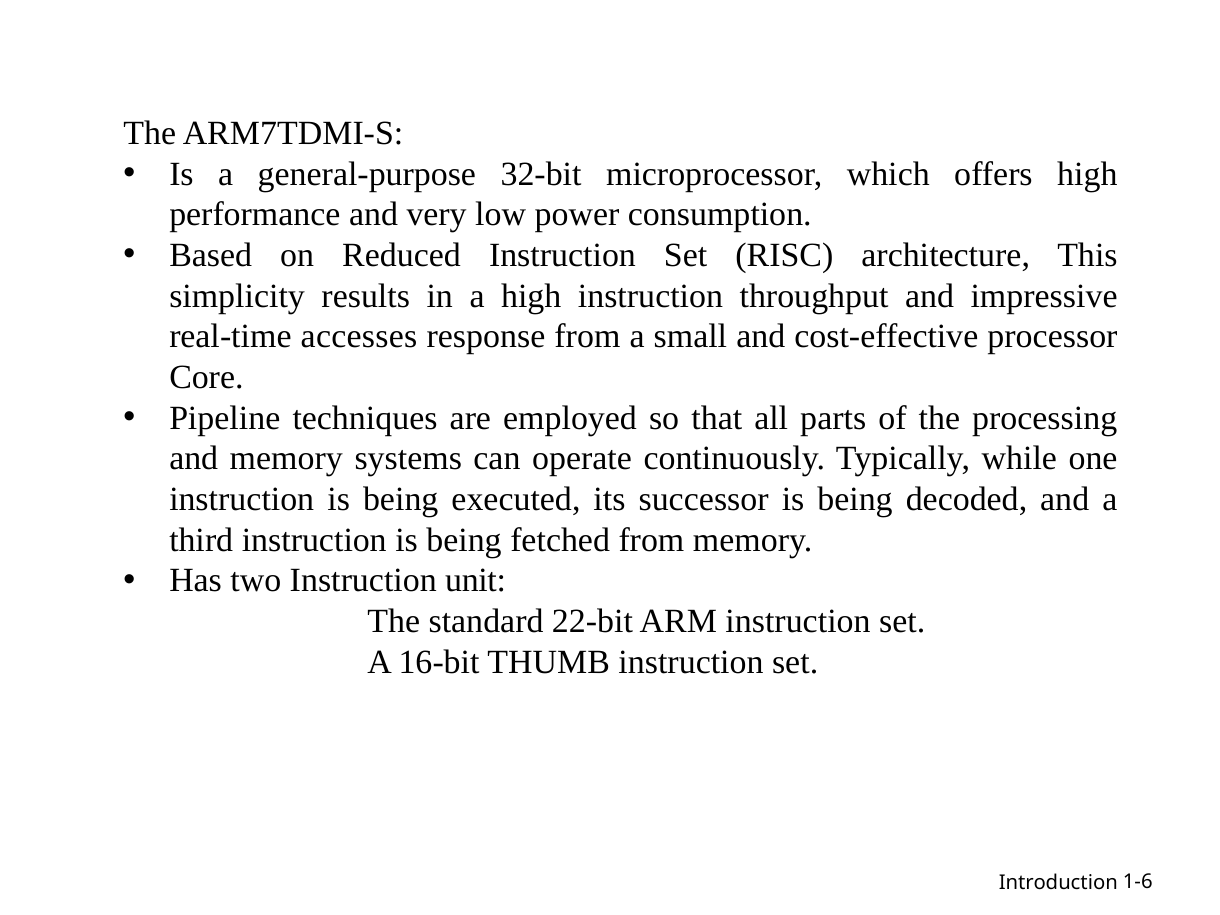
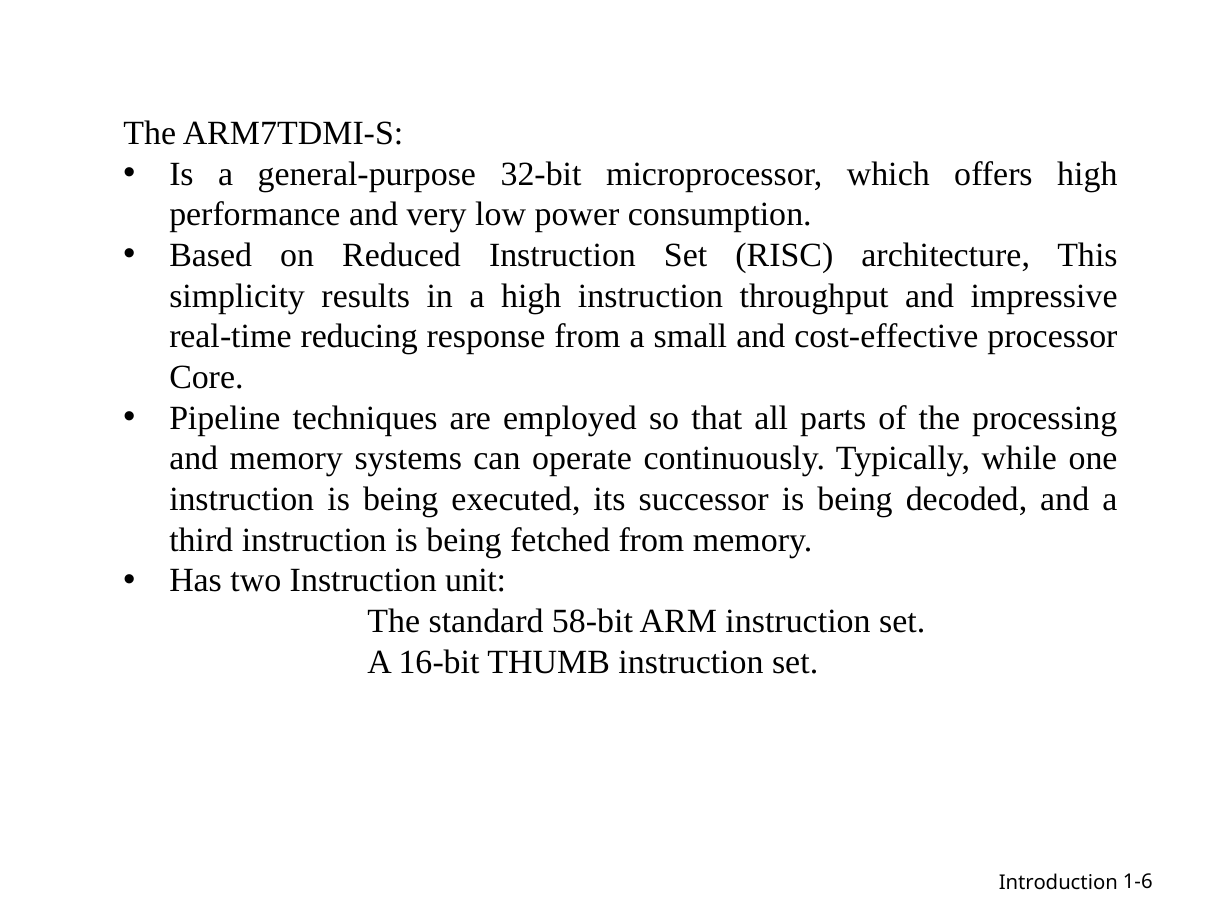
accesses: accesses -> reducing (359, 337)
22-bit: 22-bit -> 58-bit (592, 621)
